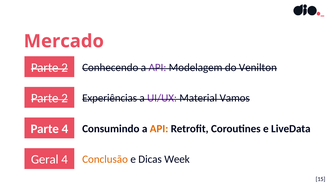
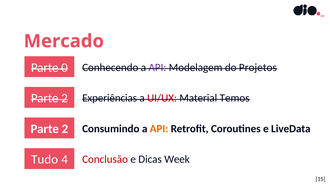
2: 2 -> 0 (65, 67)
Venilton: Venilton -> Projetos (258, 67)
UI/UX colour: purple -> red (162, 98)
Vamos: Vamos -> Temos (235, 98)
4: 4 -> 2 (65, 129)
Geral: Geral -> Tudo (45, 159)
Conclusão colour: orange -> red (105, 159)
